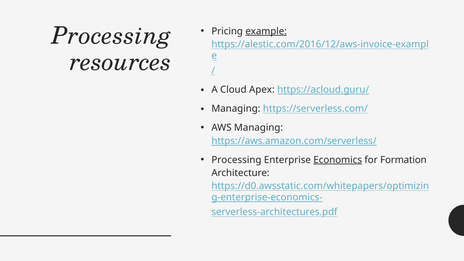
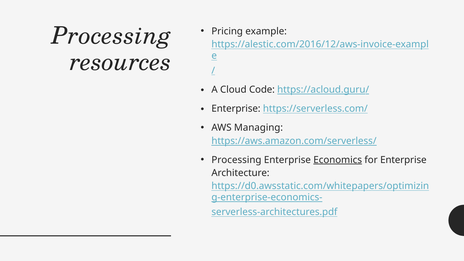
example underline: present -> none (266, 31)
Apex: Apex -> Code (262, 90)
Managing: Managing -> Enterprise (236, 109)
for Formation: Formation -> Enterprise (403, 160)
